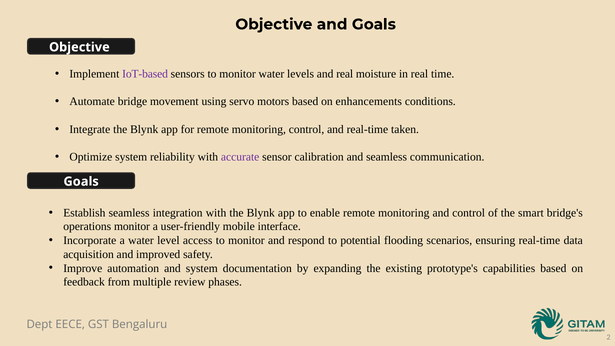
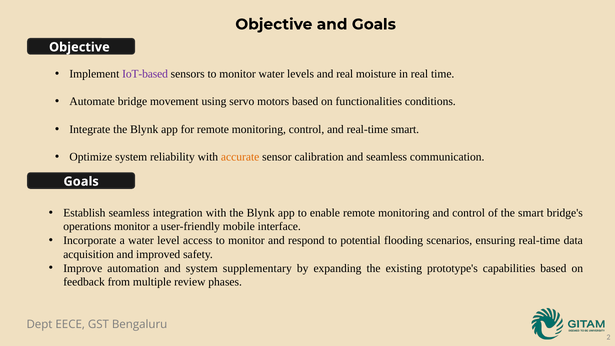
enhancements: enhancements -> functionalities (369, 102)
real-time taken: taken -> smart (405, 129)
accurate colour: purple -> orange (240, 157)
documentation: documentation -> supplementary (257, 268)
